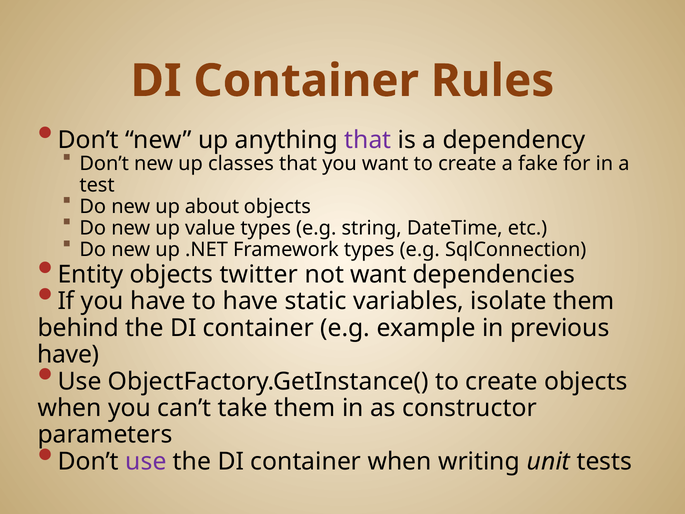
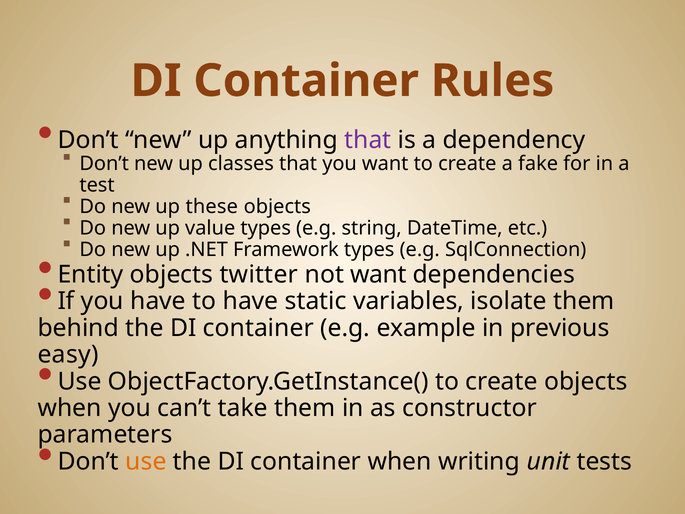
about: about -> these (212, 206)
have: have -> easy (68, 354)
use colour: purple -> orange (146, 461)
